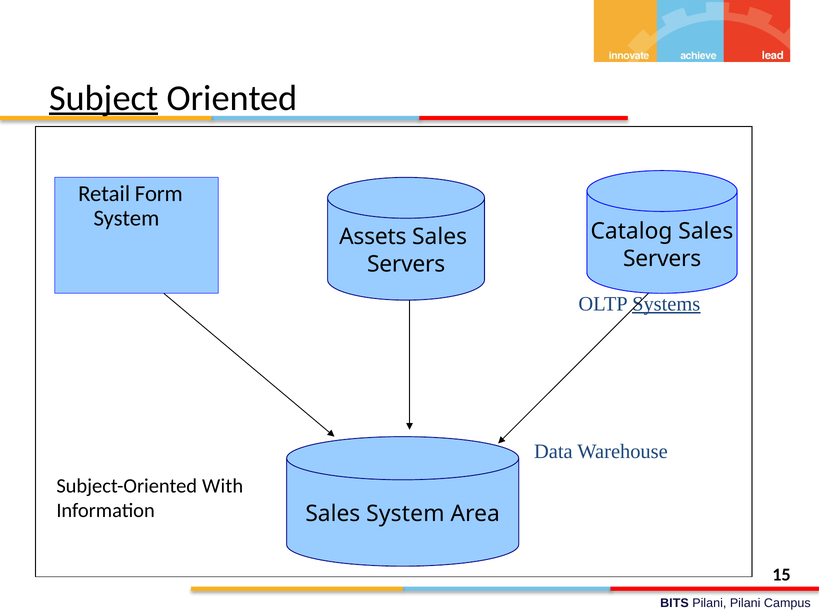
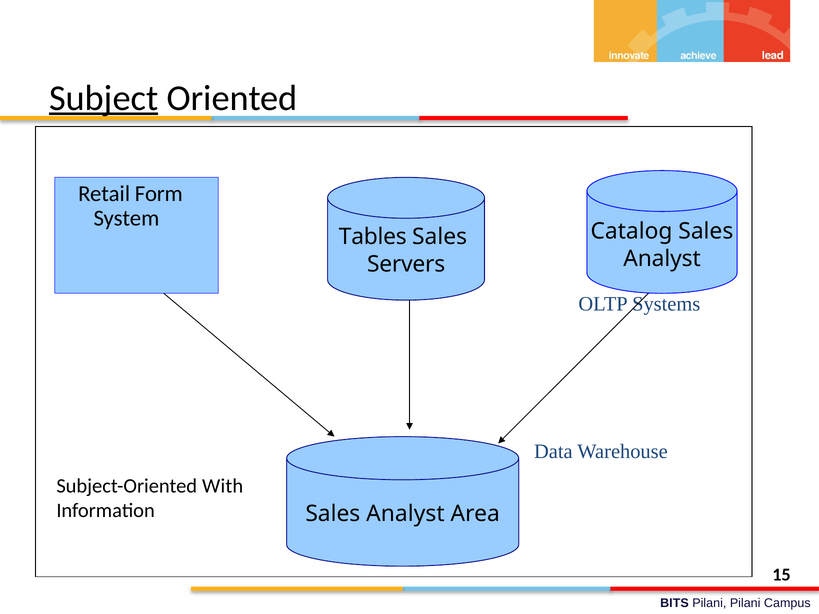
Assets: Assets -> Tables (373, 237)
Servers: Servers -> Analyst (662, 259)
Systems underline: present -> none (666, 304)
System: System -> Analyst (405, 514)
